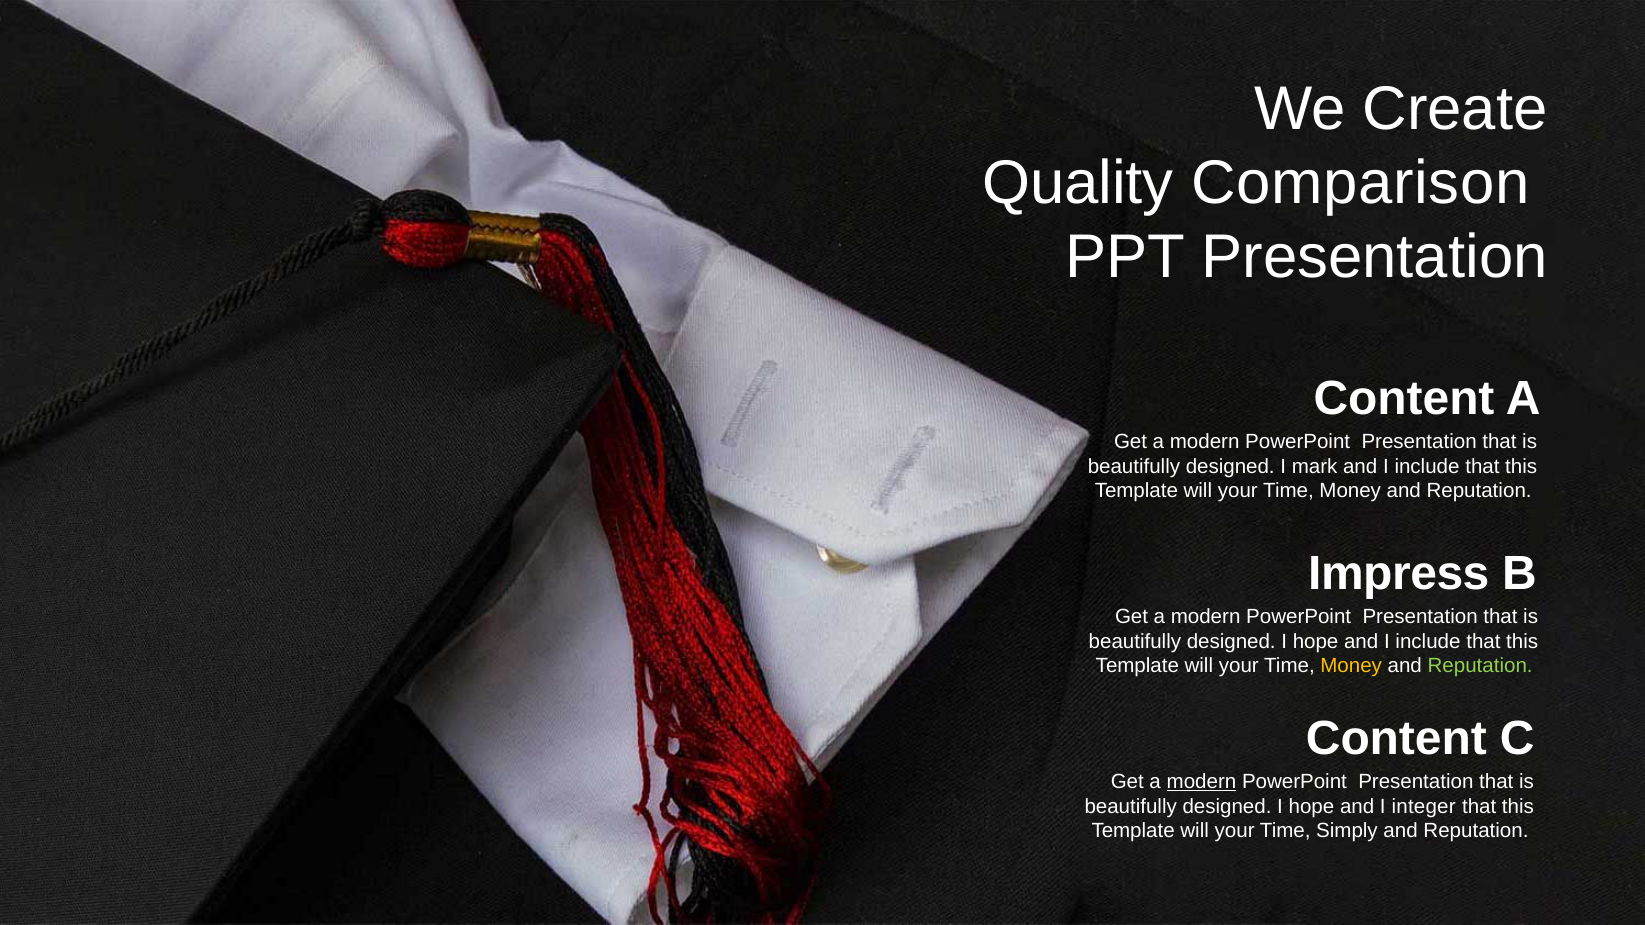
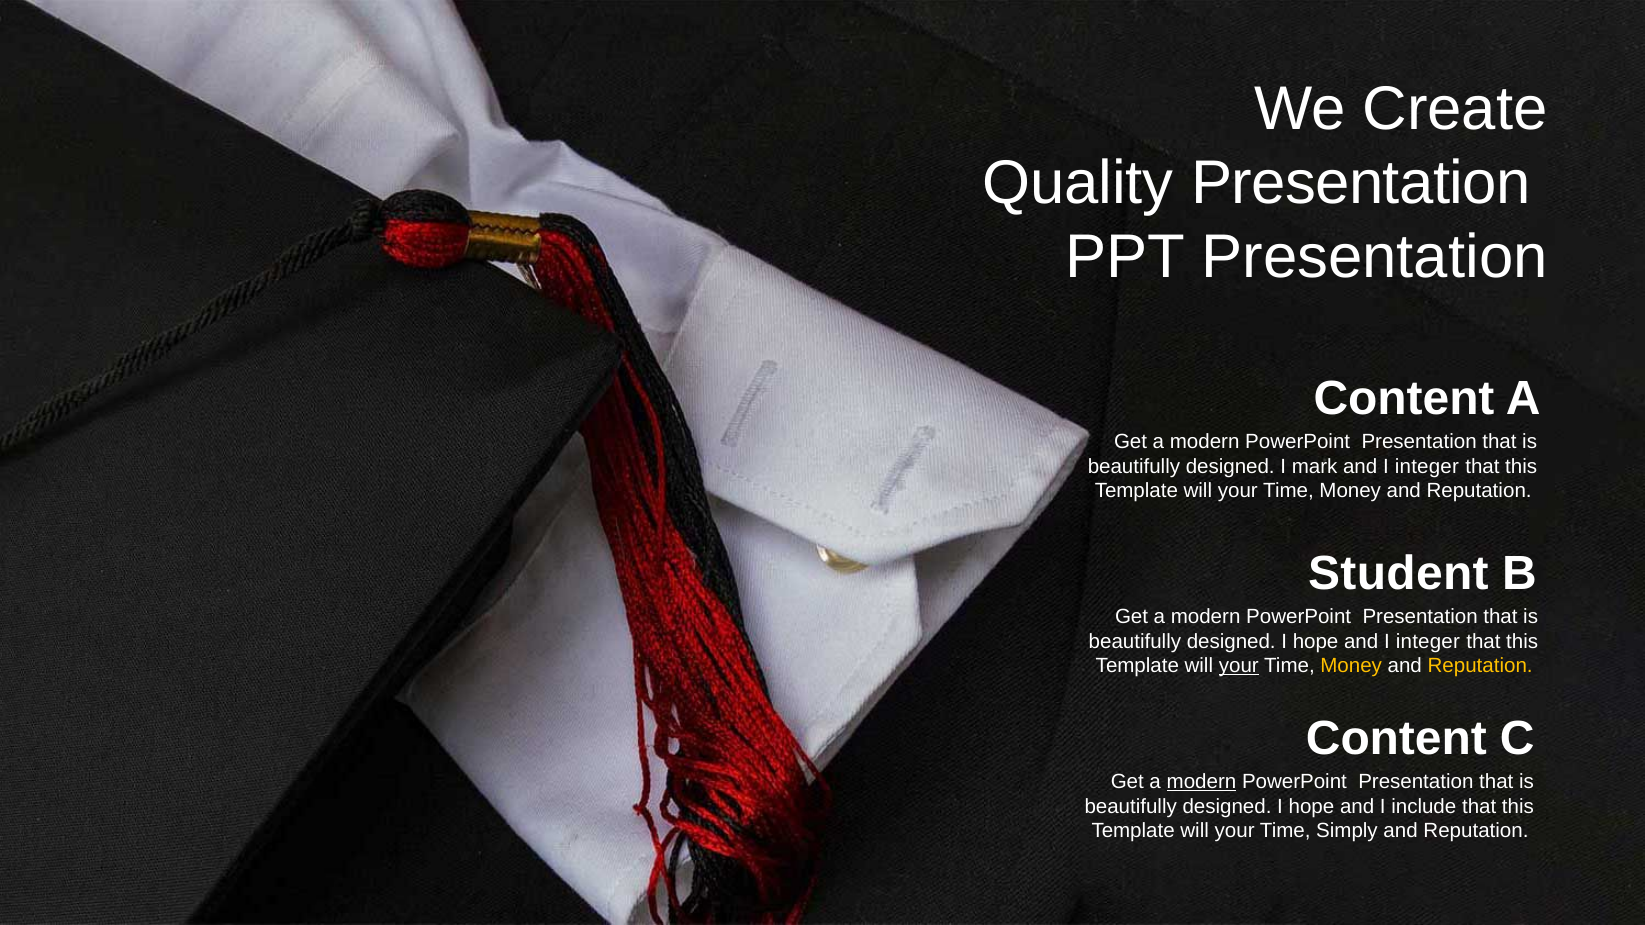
Quality Comparison: Comparison -> Presentation (1361, 183)
include: include -> integer (1427, 467)
Impress: Impress -> Student (1398, 574)
hope and I include: include -> integer (1428, 642)
your underline: none -> present (1239, 666)
Reputation colour: light green -> yellow (1480, 666)
integer: integer -> include (1424, 807)
